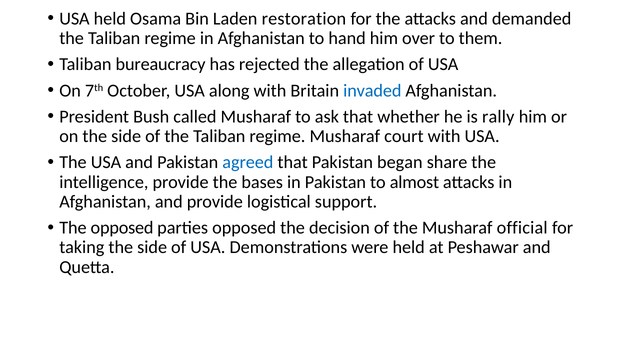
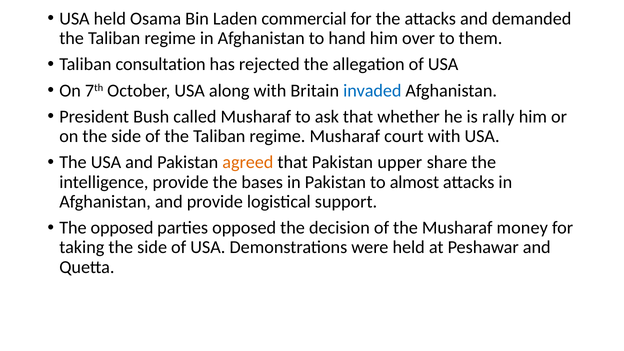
restoration: restoration -> commercial (304, 19)
bureaucracy: bureaucracy -> consultation (161, 64)
agreed colour: blue -> orange (248, 162)
began: began -> upper (400, 162)
official: official -> money (522, 228)
